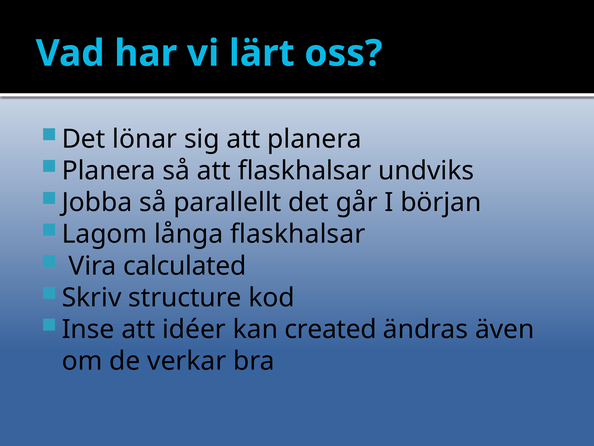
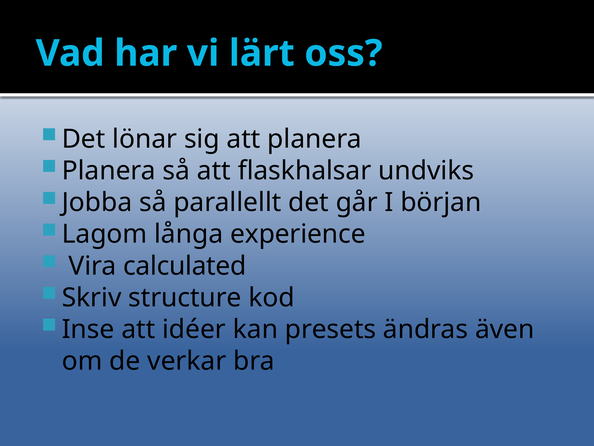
långa flaskhalsar: flaskhalsar -> experience (298, 234)
created: created -> presets (330, 329)
